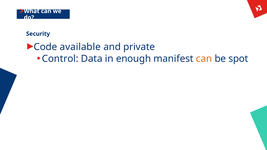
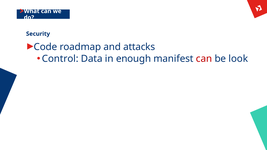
available: available -> roadmap (80, 47)
private: private -> attacks (139, 47)
can colour: orange -> red (204, 59)
spot: spot -> look (238, 59)
